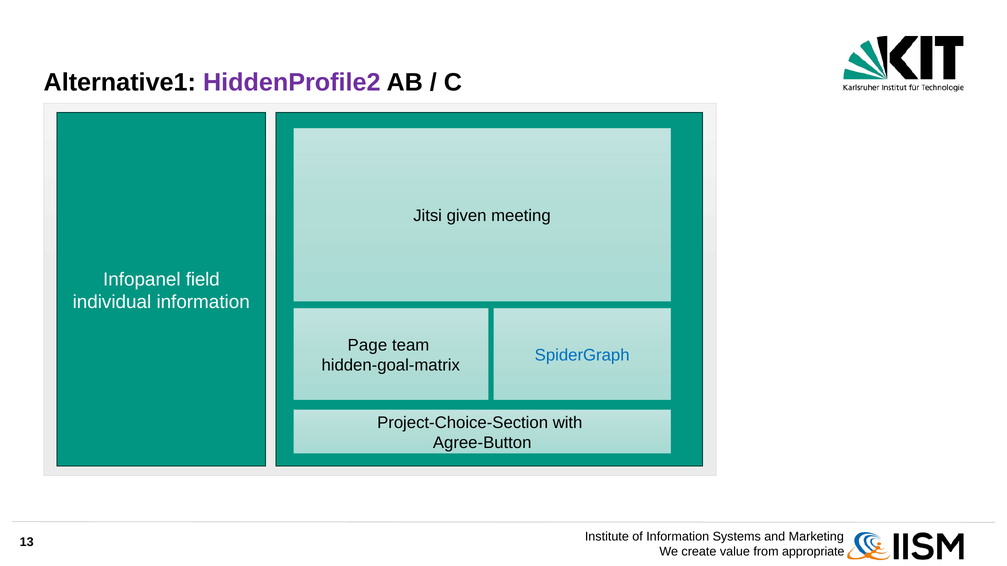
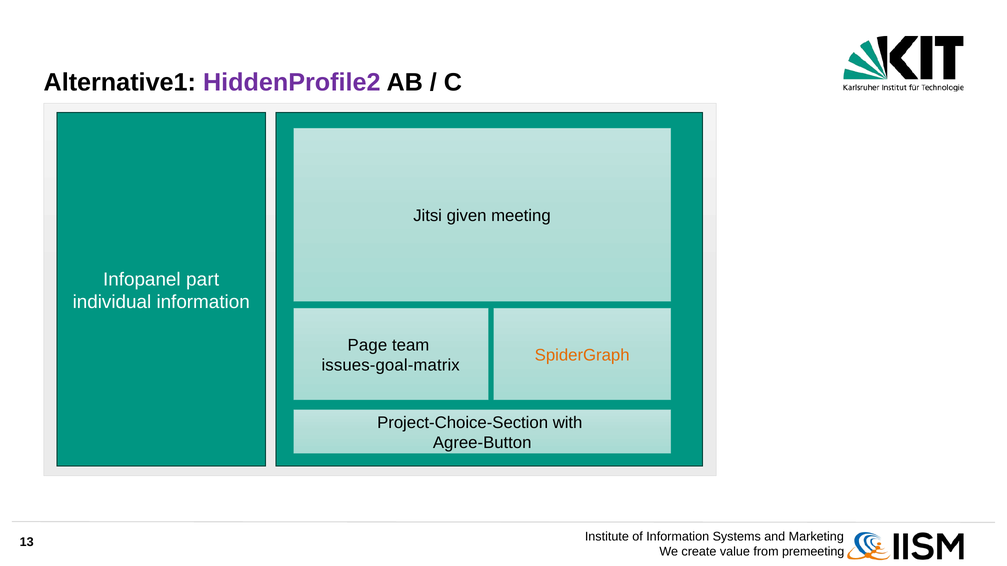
field: field -> part (203, 280)
SpiderGraph colour: blue -> orange (582, 355)
hidden-goal-matrix: hidden-goal-matrix -> issues-goal-matrix (391, 365)
appropriate: appropriate -> premeeting (813, 552)
